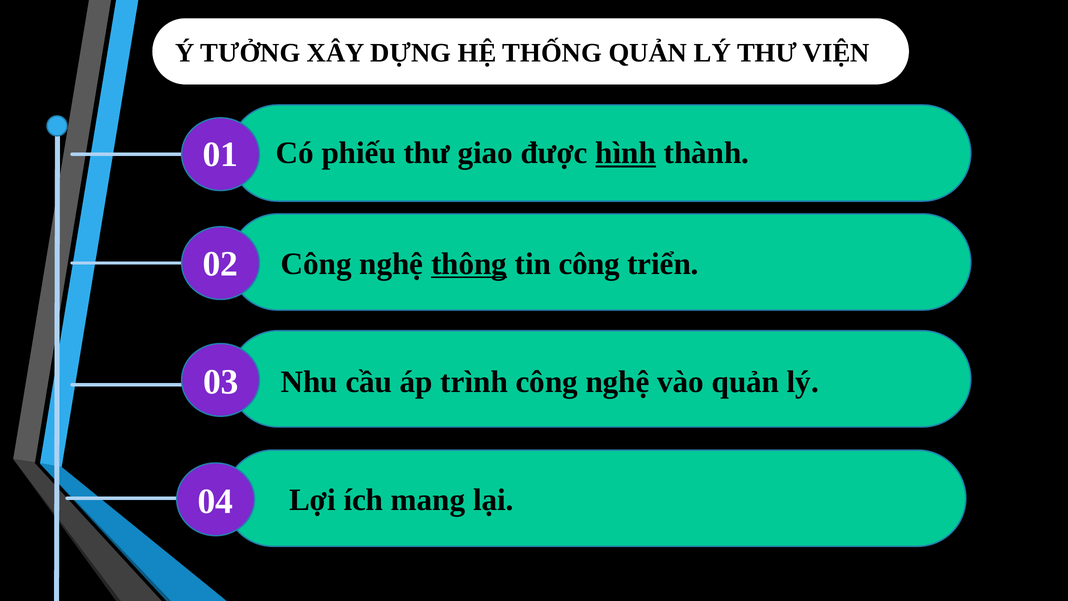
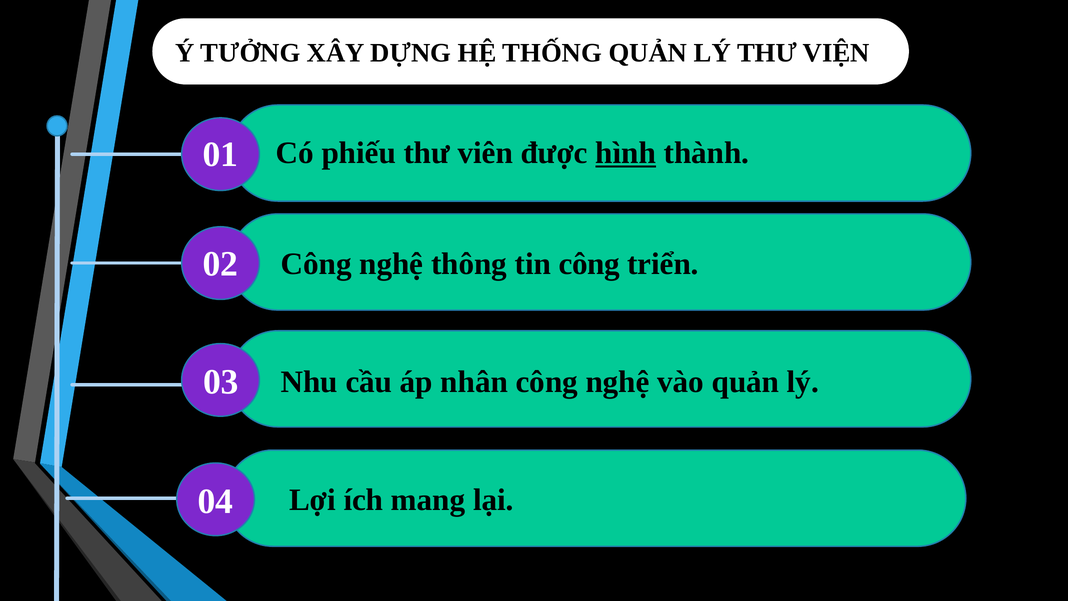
giao: giao -> viên (485, 153)
thông underline: present -> none (469, 264)
trình: trình -> nhân (474, 382)
